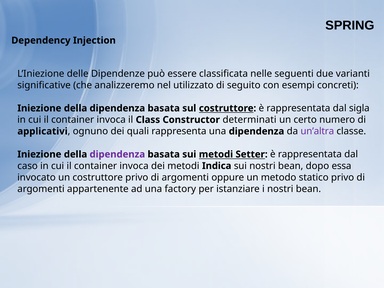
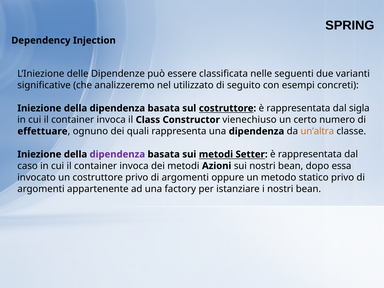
determinati: determinati -> vienechiuso (250, 120)
applicativi: applicativi -> effettuare (42, 131)
un’altra colour: purple -> orange (317, 131)
Indica: Indica -> Azioni (217, 166)
